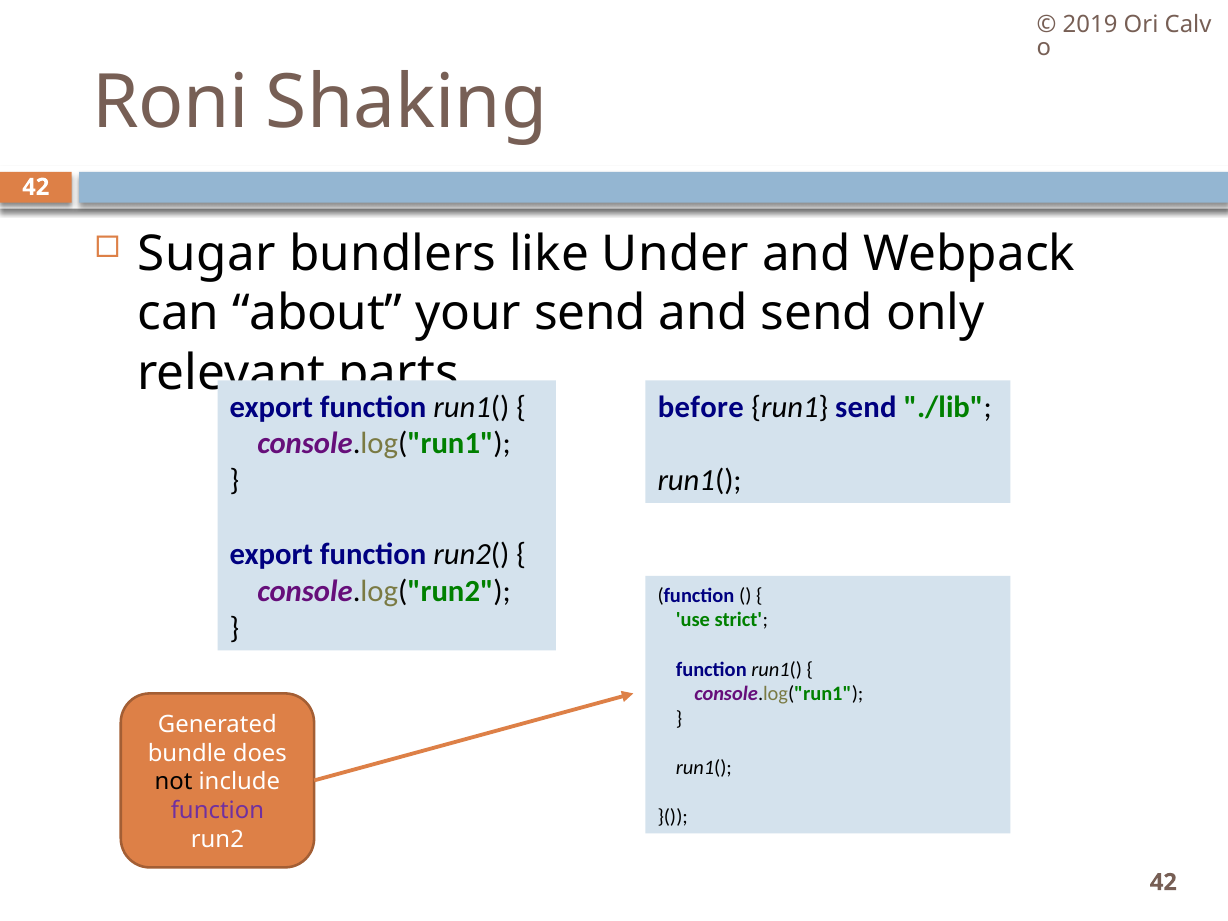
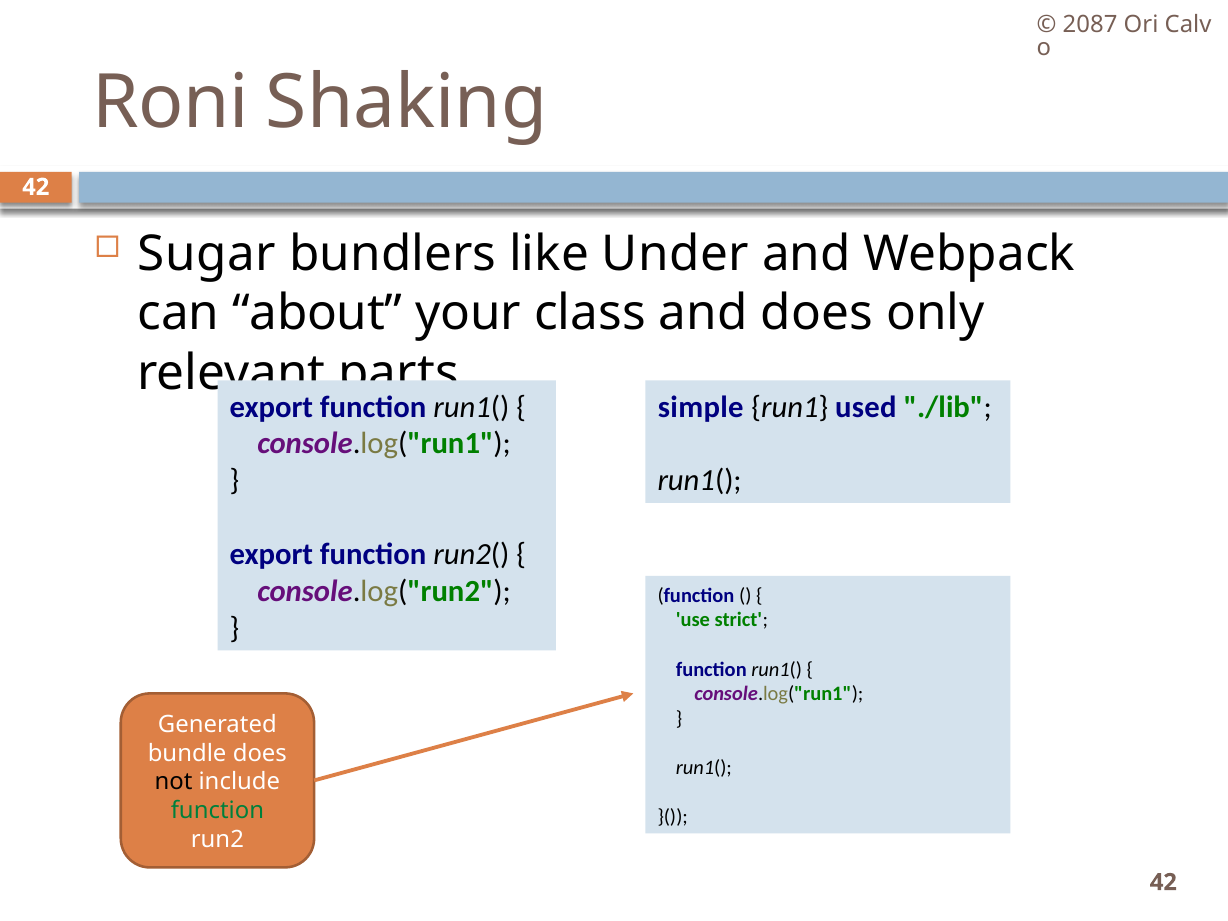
2019: 2019 -> 2087 (1090, 24)
your send: send -> class (590, 313)
and send: send -> does (817, 313)
before: before -> simple (701, 407)
run1 send: send -> used (866, 407)
function colour: purple -> green (217, 811)
